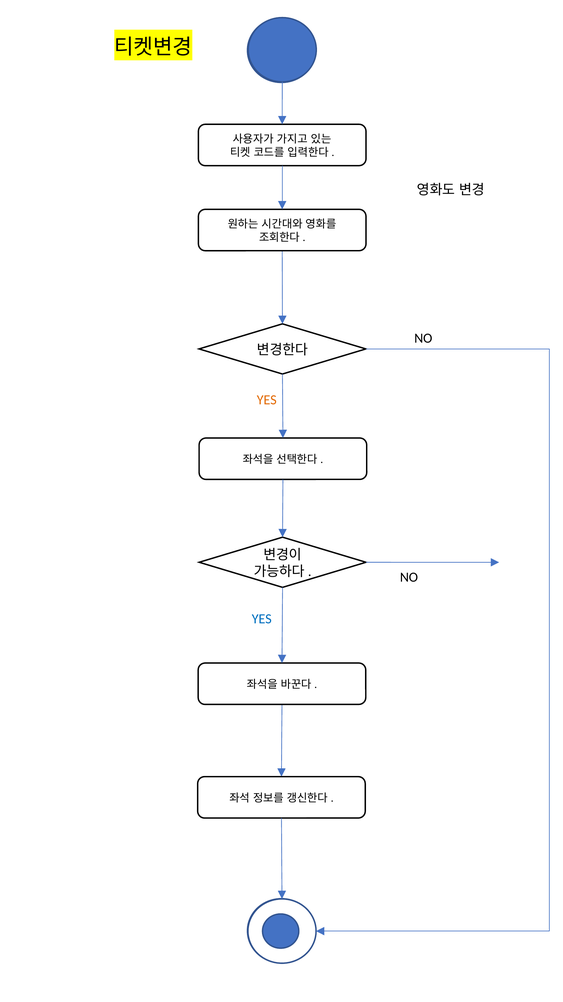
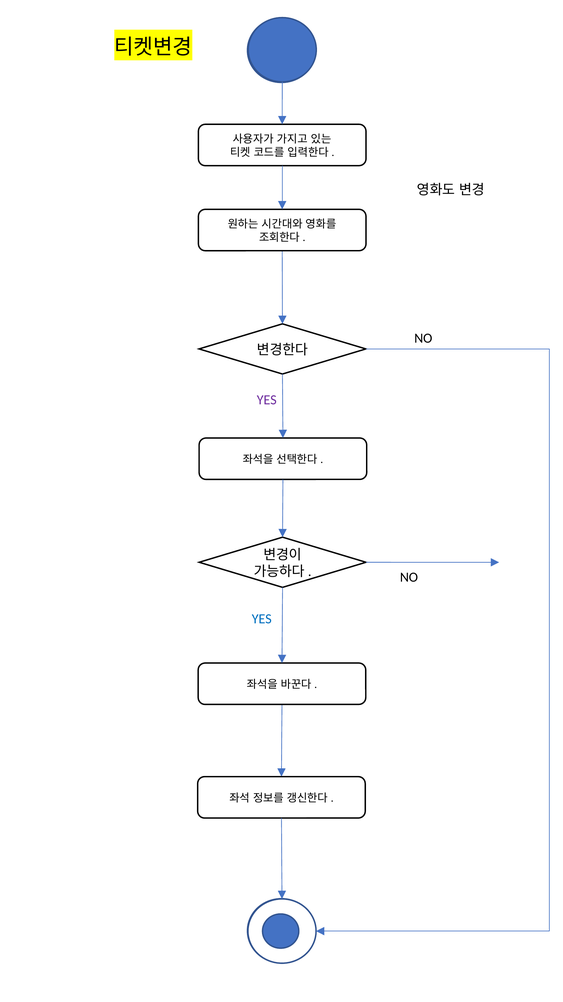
YES colour: orange -> purple (267, 399)
